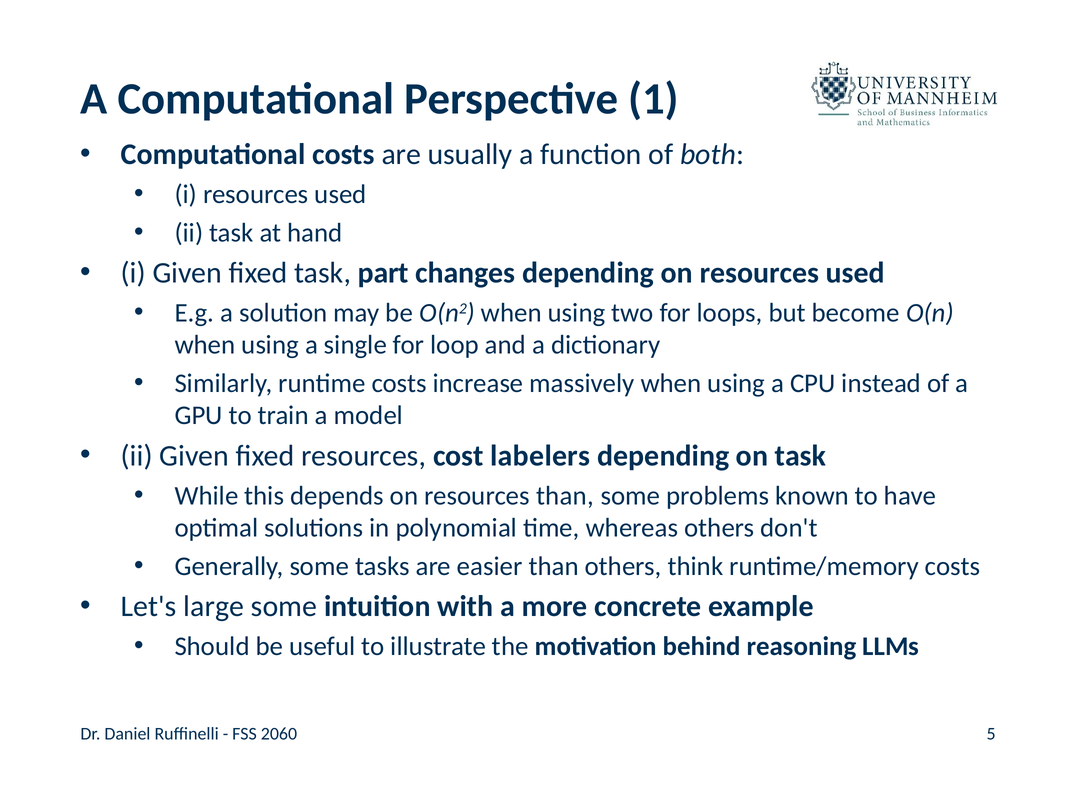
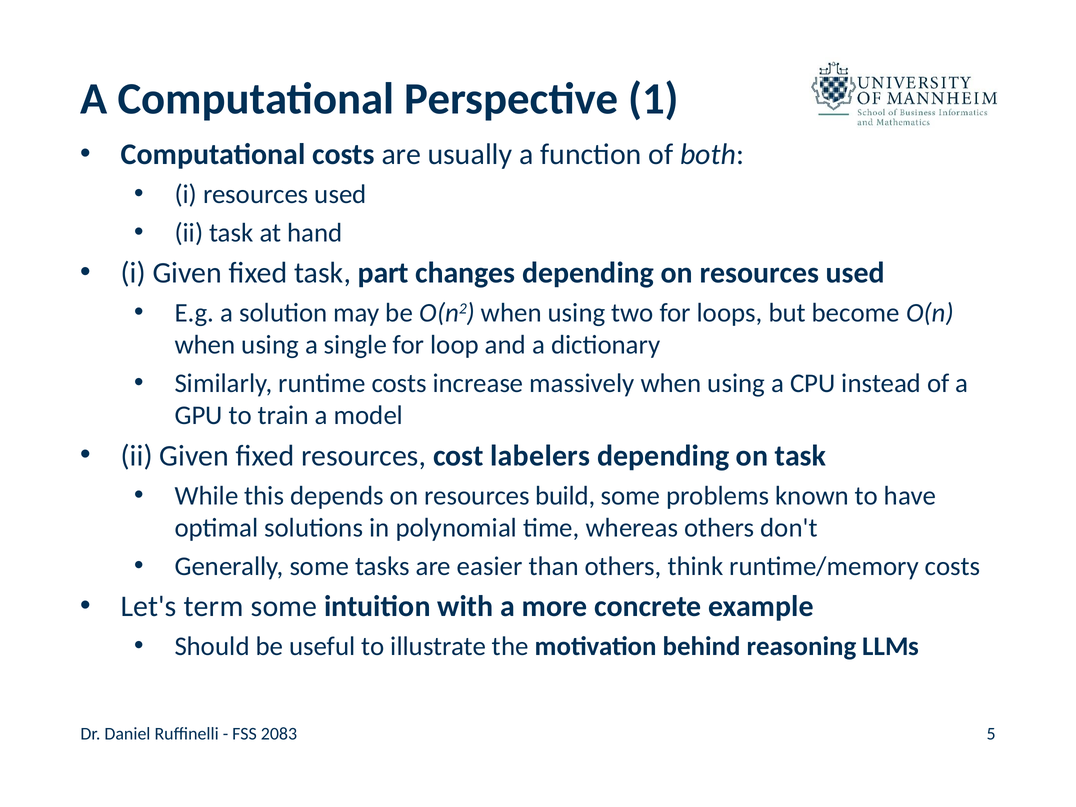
resources than: than -> build (565, 496)
large: large -> term (214, 606)
2060: 2060 -> 2083 (279, 734)
